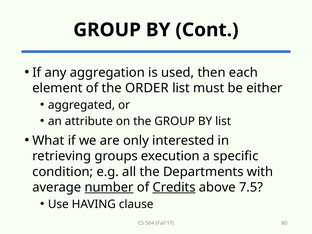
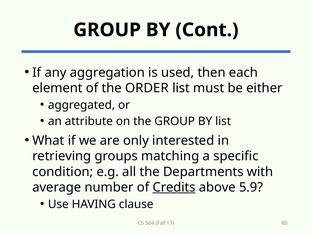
execution: execution -> matching (170, 156)
number underline: present -> none (109, 187)
7.5: 7.5 -> 5.9 (251, 187)
